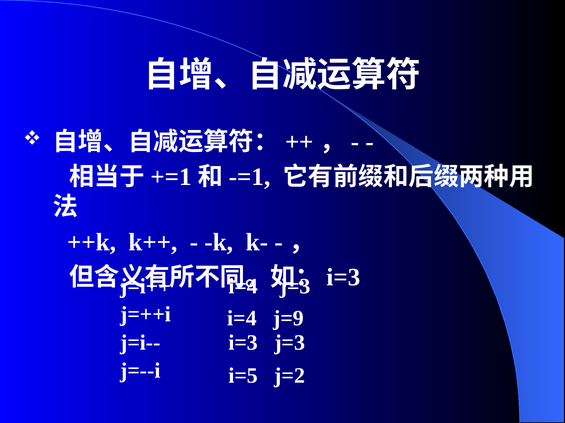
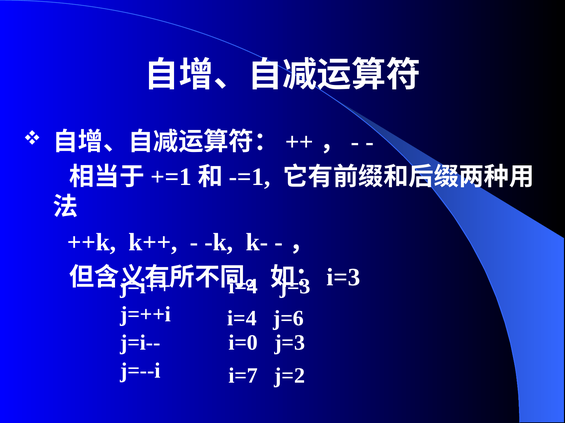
j=9: j=9 -> j=6 (289, 319)
j=i-- i=3: i=3 -> i=0 (243, 343)
i=5: i=5 -> i=7 (243, 376)
